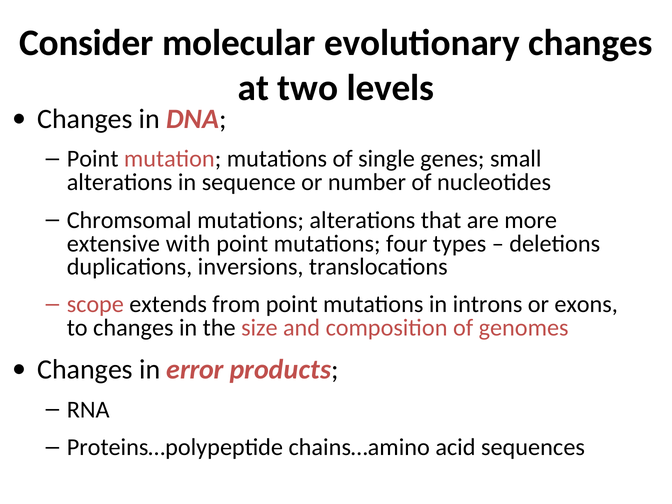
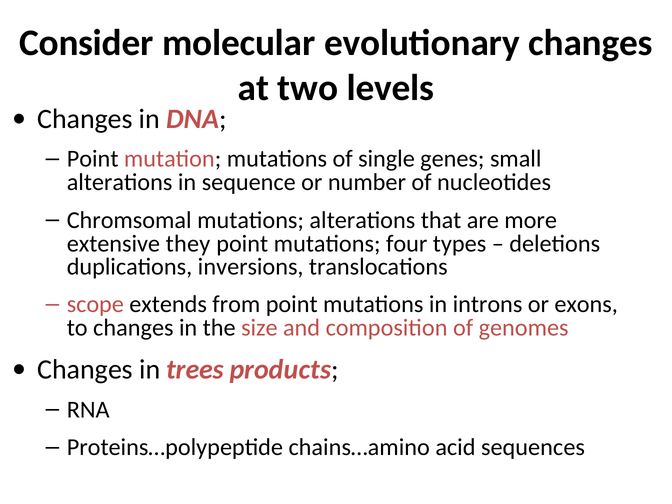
with: with -> they (188, 244)
error: error -> trees (195, 369)
